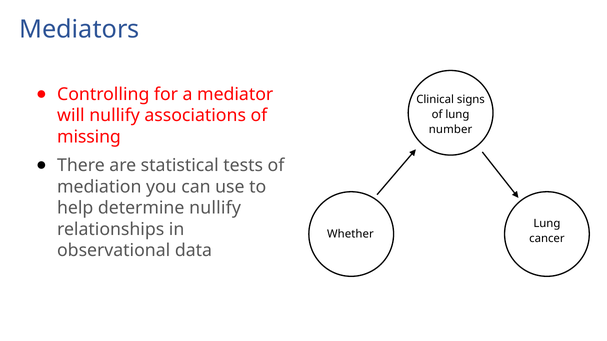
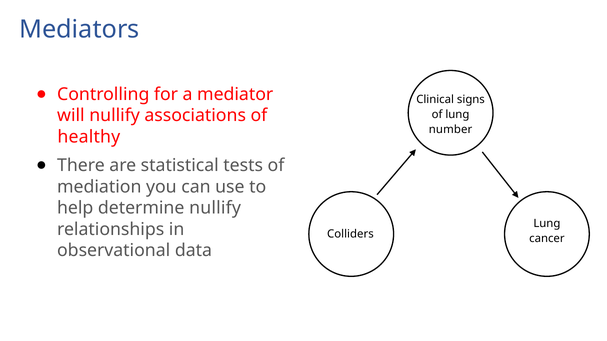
missing: missing -> healthy (89, 137)
Whether: Whether -> Colliders (350, 234)
